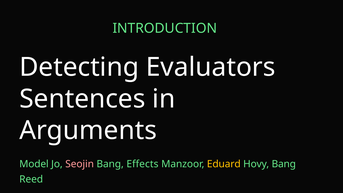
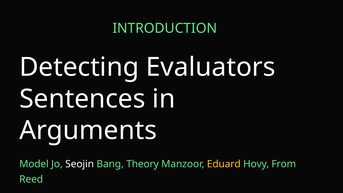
Seojin colour: pink -> white (80, 164)
Effects: Effects -> Theory (143, 164)
Hovy Bang: Bang -> From (284, 164)
